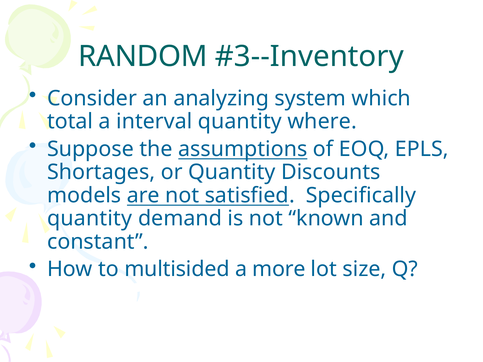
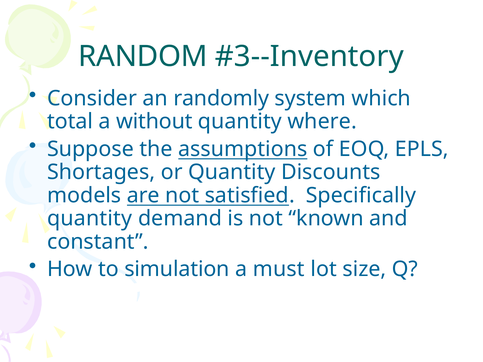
analyzing: analyzing -> randomly (221, 98)
interval: interval -> without (154, 122)
multisided: multisided -> simulation (177, 269)
more: more -> must (279, 269)
